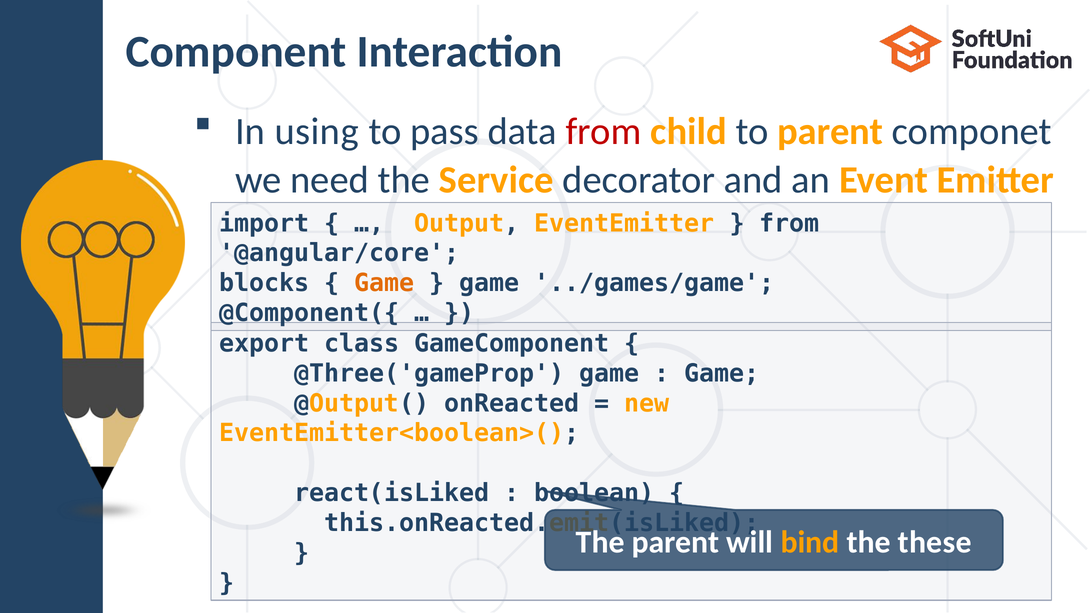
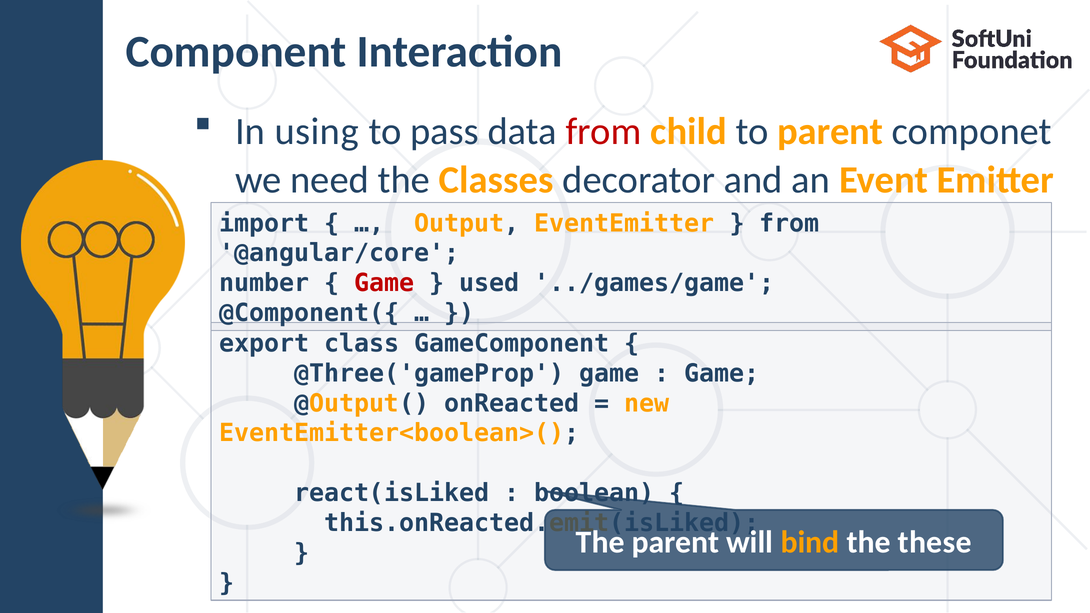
Service: Service -> Classes (496, 180)
blocks: blocks -> number (264, 283)
Game colour: orange -> red (384, 283)
game: game -> used (489, 283)
